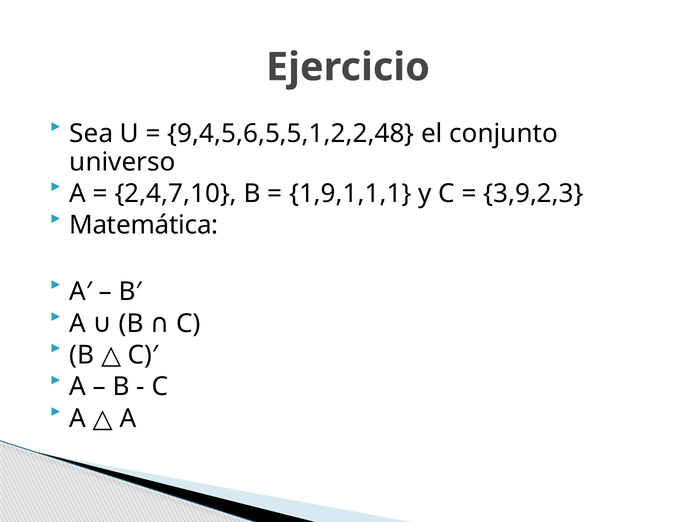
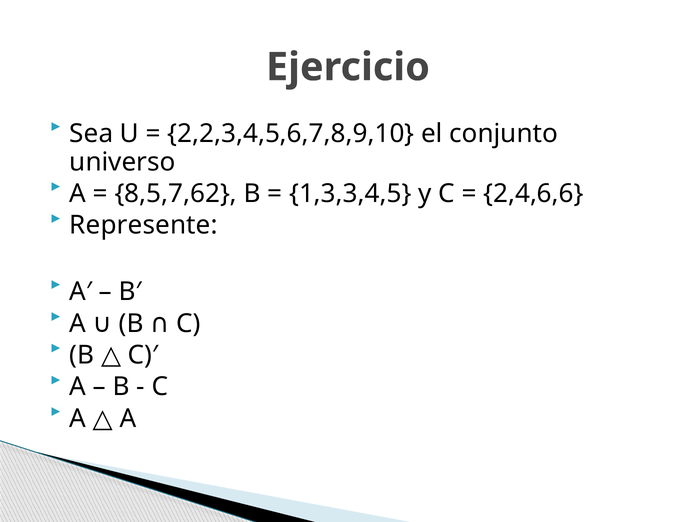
9,4,5,6,5,5,1,2,2,48: 9,4,5,6,5,5,1,2,2,48 -> 2,2,3,4,5,6,7,8,9,10 (291, 134)
2,4,7,10: 2,4,7,10 -> 8,5,7,62 (176, 194)
1,9,1,1,1: 1,9,1,1,1 -> 1,3,3,4,5 (350, 194)
3,9,2,3: 3,9,2,3 -> 2,4,6,6 (534, 194)
Matemática: Matemática -> Represente (144, 225)
